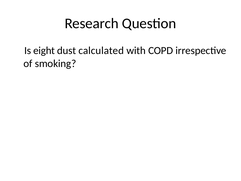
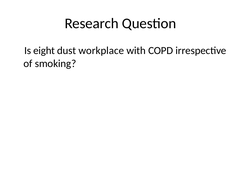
calculated: calculated -> workplace (101, 51)
